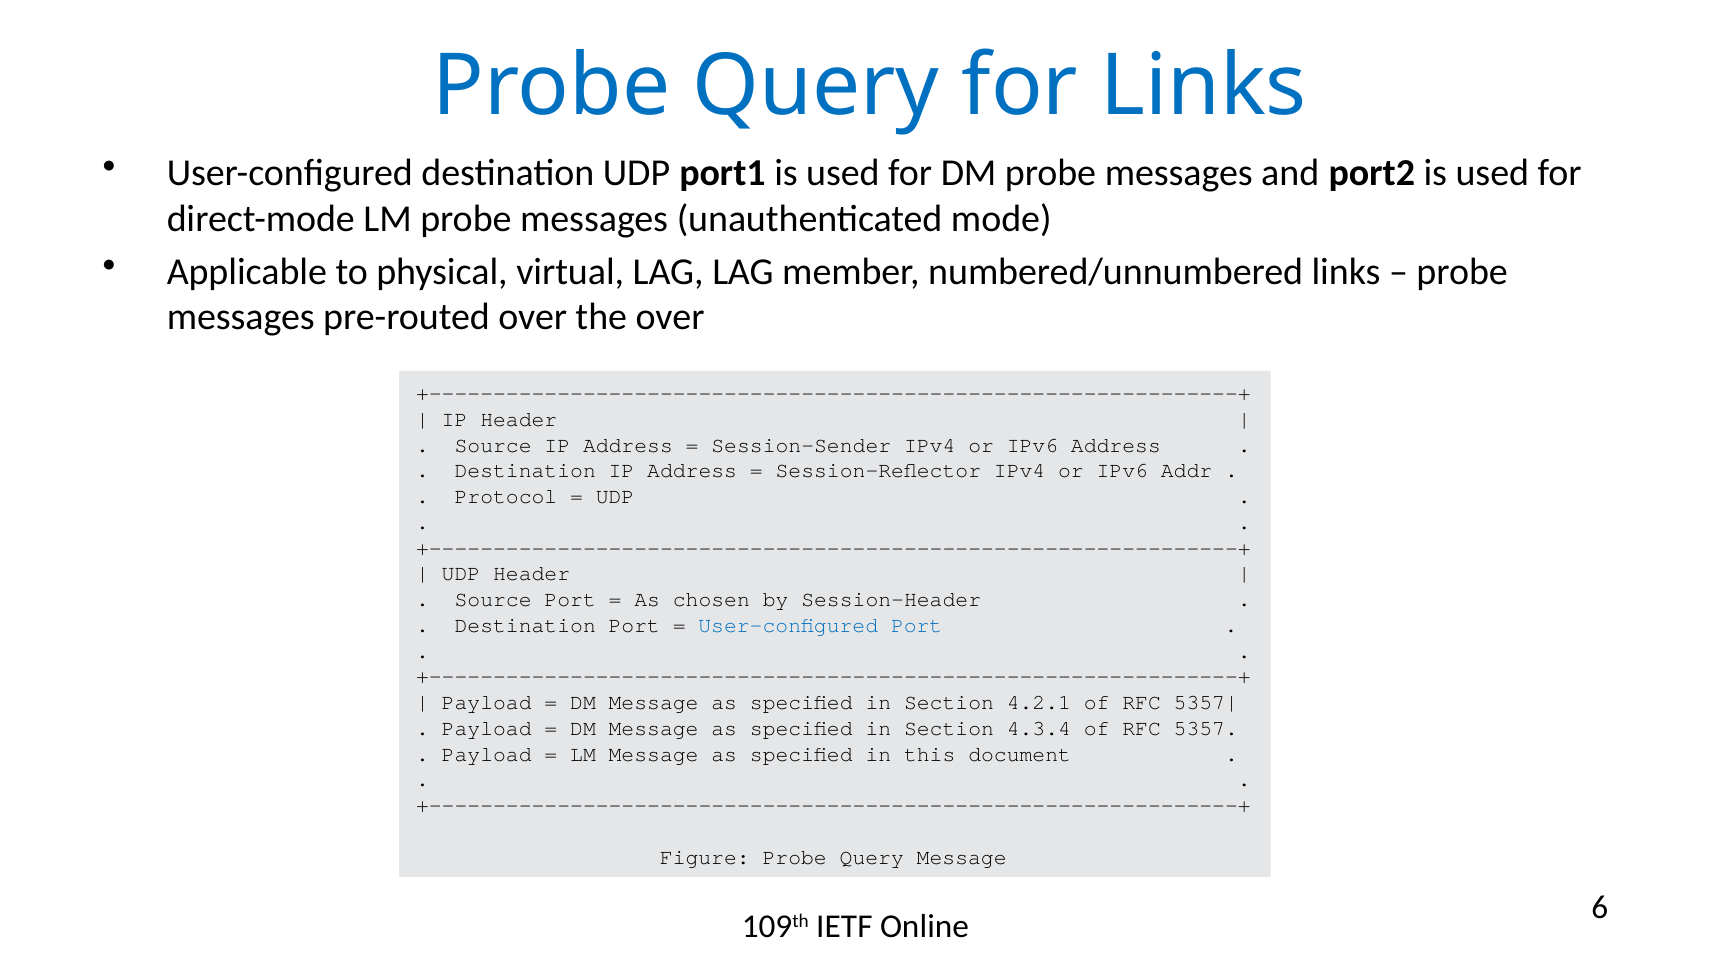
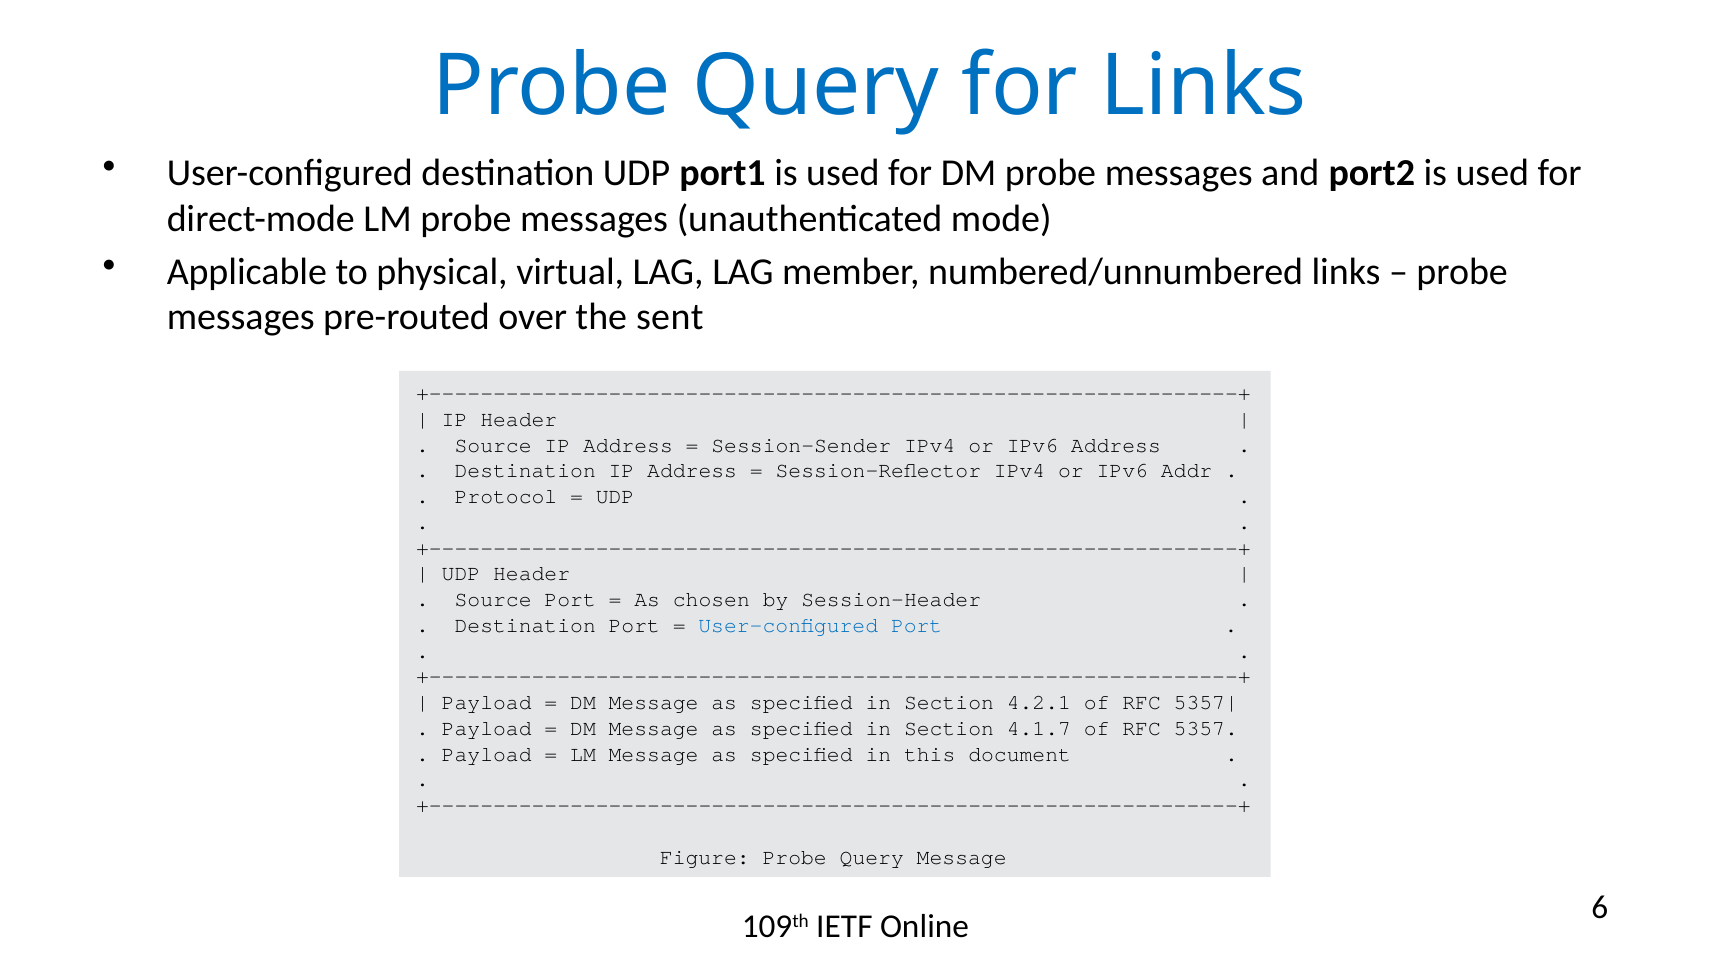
the over: over -> sent (670, 317)
4.3.4: 4.3.4 -> 4.1.7 (1039, 728)
